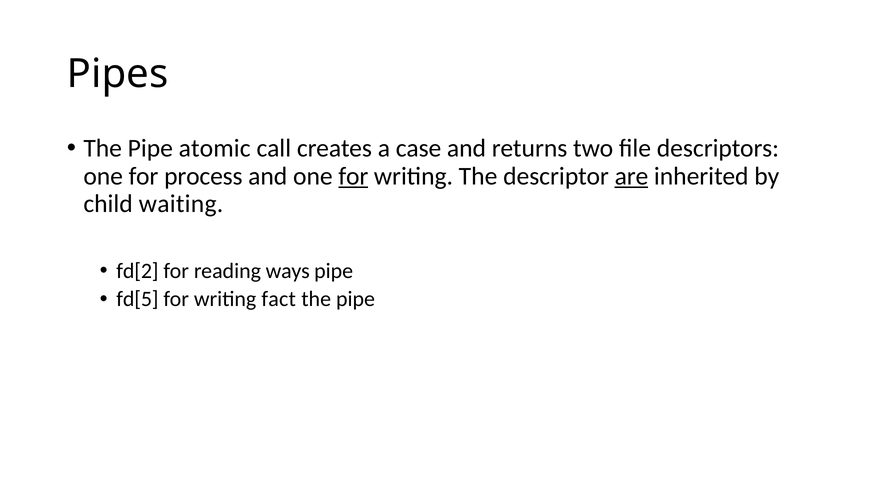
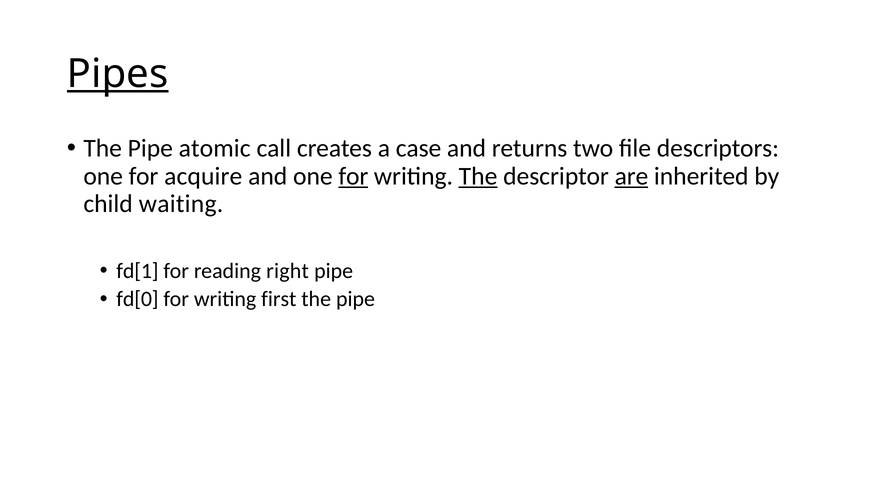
Pipes underline: none -> present (118, 74)
process: process -> acquire (203, 176)
The underline: none -> present (478, 176)
fd[2: fd[2 -> fd[1 (137, 271)
ways: ways -> right (288, 271)
fd[5: fd[5 -> fd[0 (137, 299)
fact: fact -> first (279, 299)
